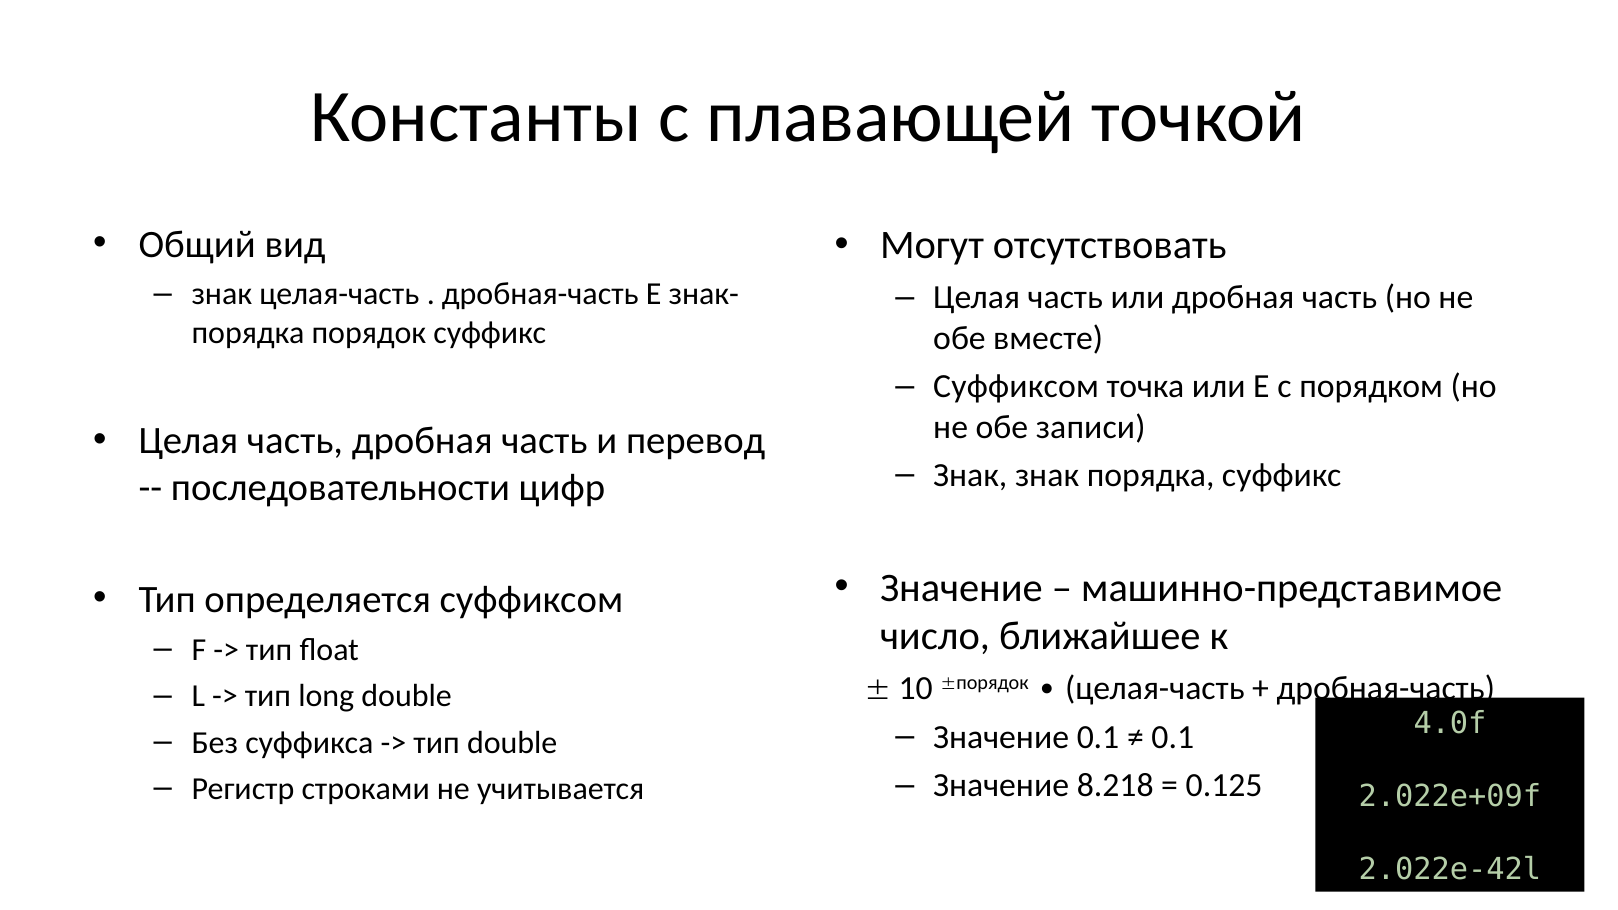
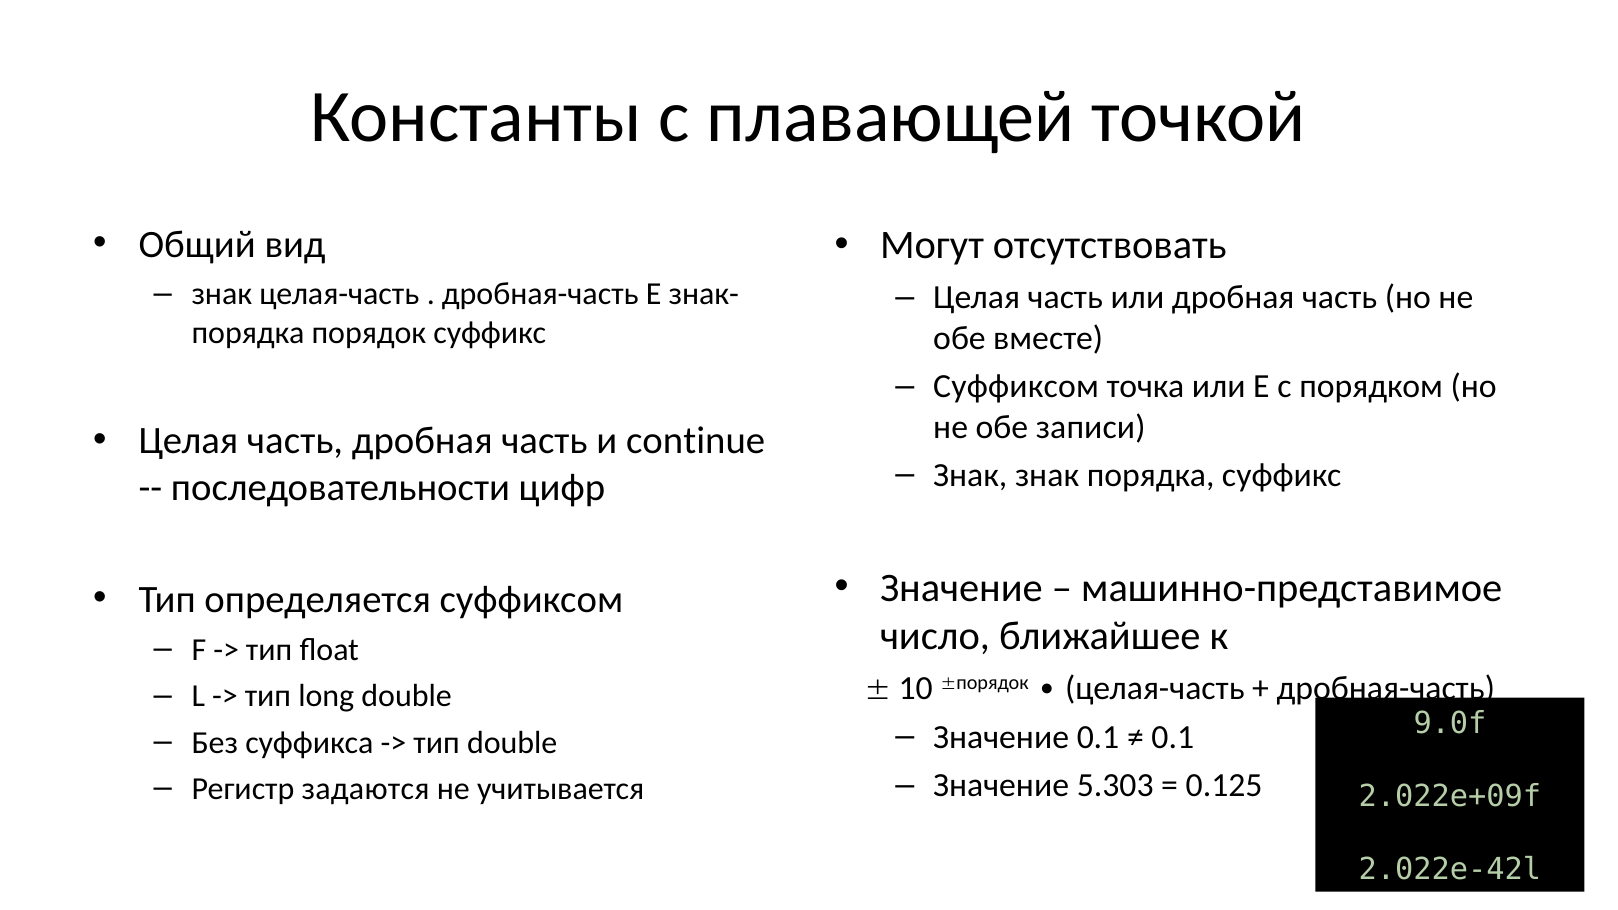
перевод: перевод -> continue (696, 441)
4.0f: 4.0f -> 9.0f (1450, 724)
8.218: 8.218 -> 5.303 (1115, 786)
строками: строками -> задаются (366, 789)
